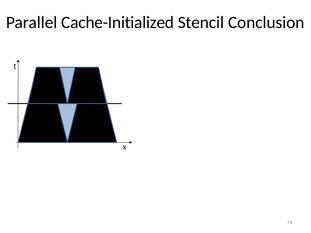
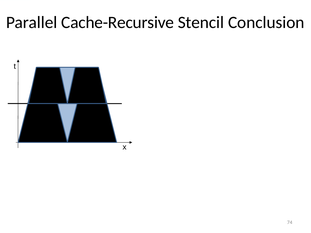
Cache-Initialized: Cache-Initialized -> Cache-Recursive (118, 22)
